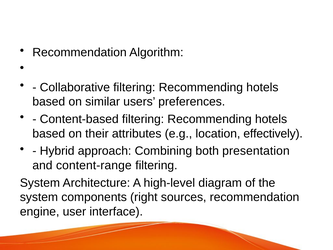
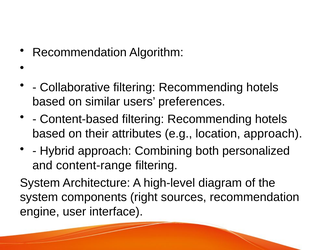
location effectively: effectively -> approach (273, 133)
presentation: presentation -> personalized (256, 151)
